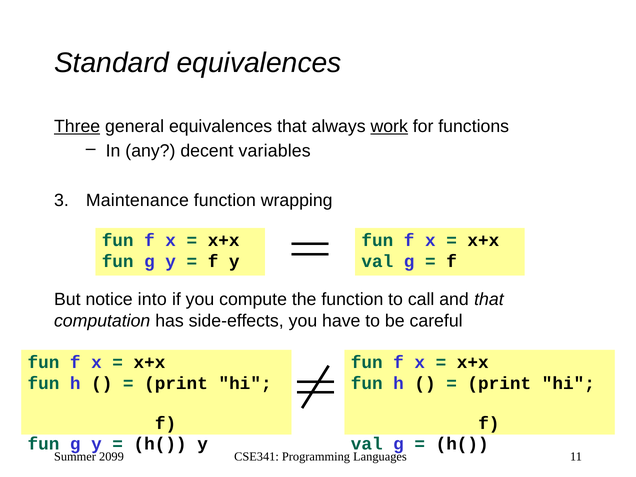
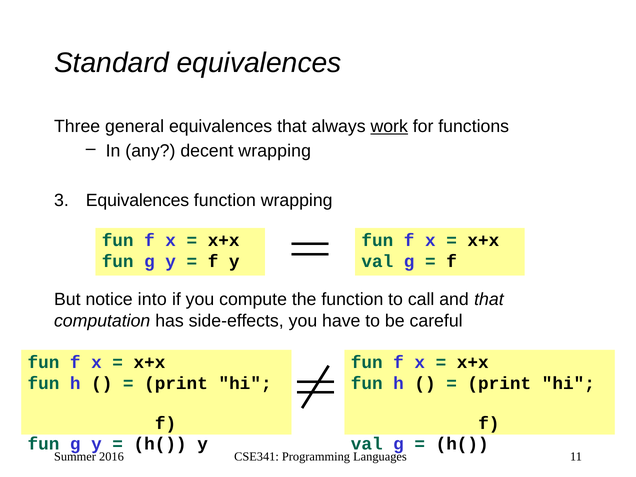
Three underline: present -> none (77, 126)
decent variables: variables -> wrapping (275, 151)
Maintenance: Maintenance -> Equivalences (138, 201)
2099: 2099 -> 2016 (111, 457)
